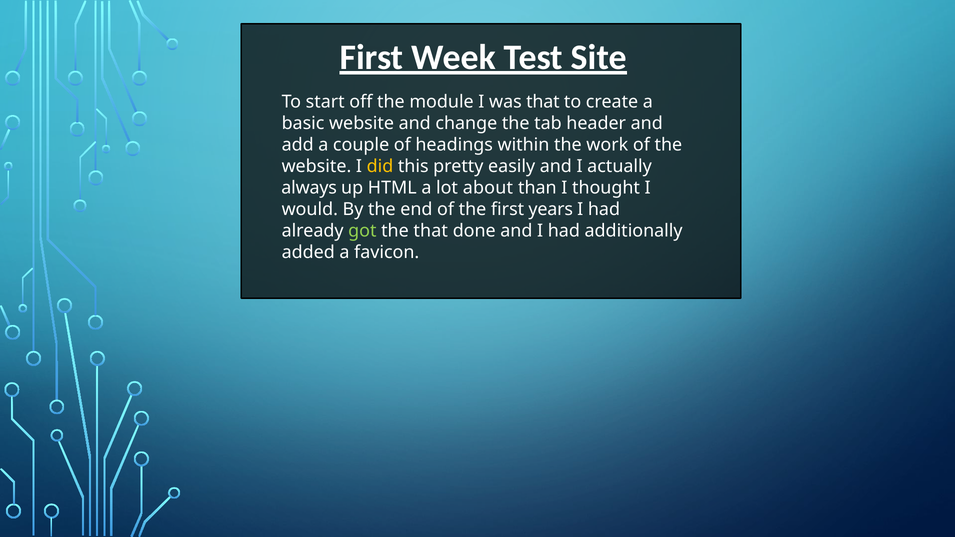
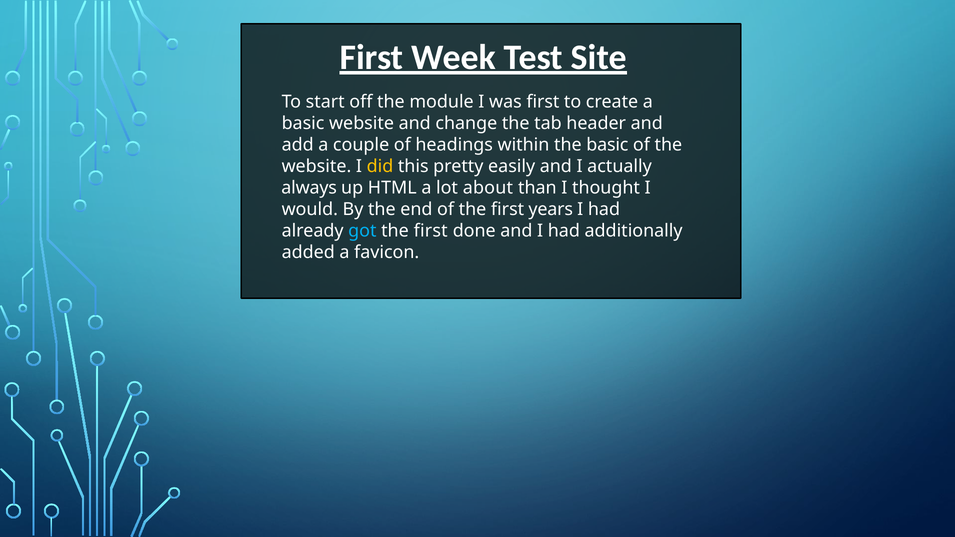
was that: that -> first (543, 102)
the work: work -> basic (607, 145)
got colour: light green -> light blue (362, 231)
that: that -> first (431, 231)
